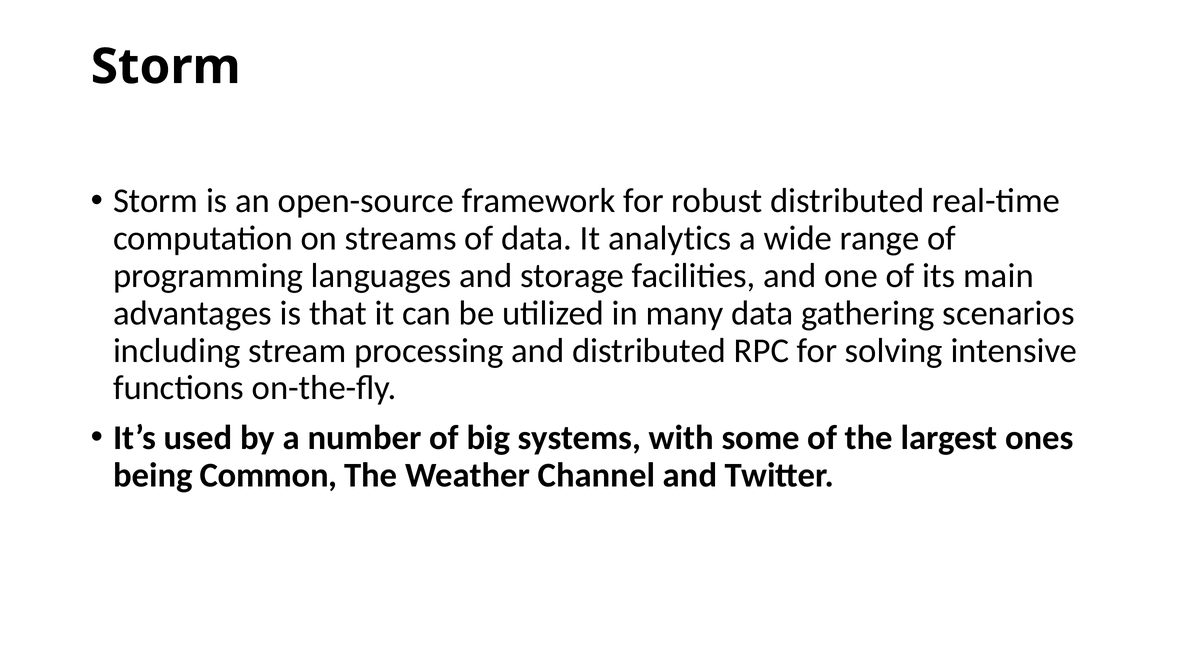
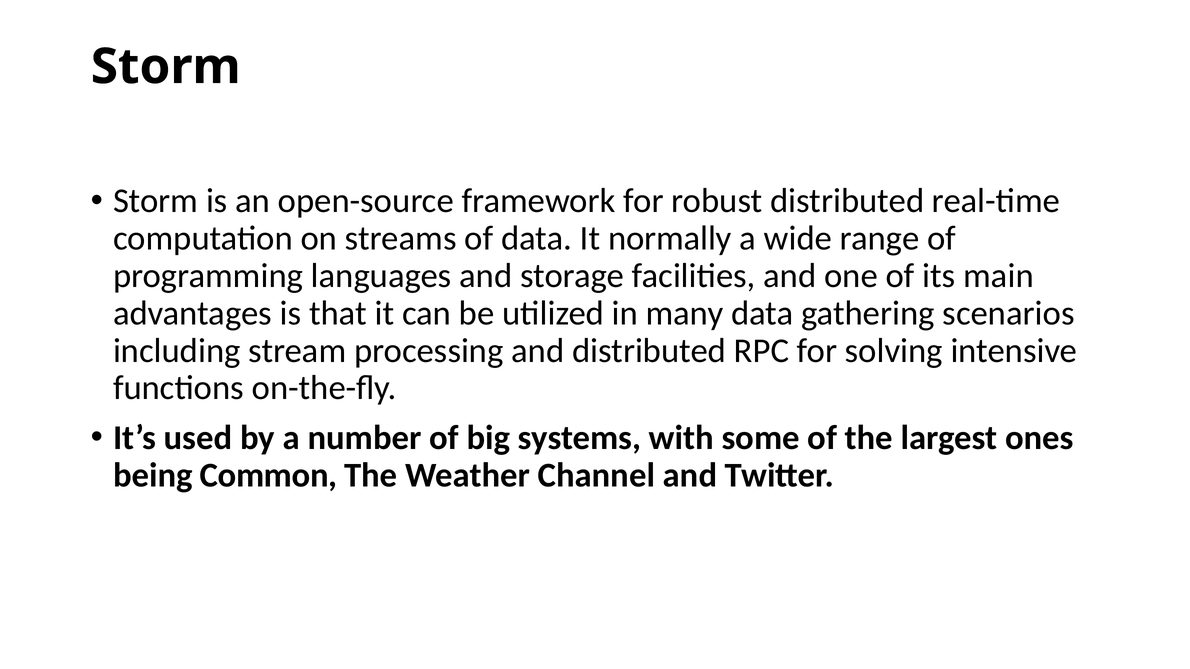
analytics: analytics -> normally (670, 239)
